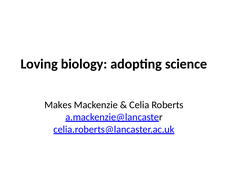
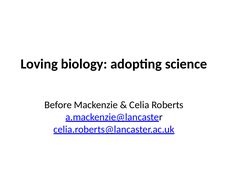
Makes: Makes -> Before (58, 105)
